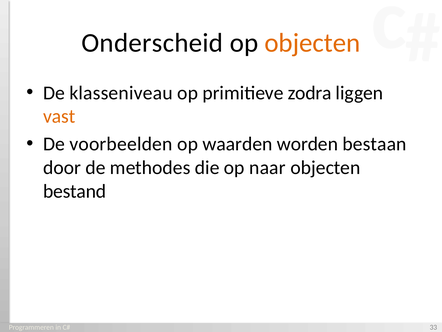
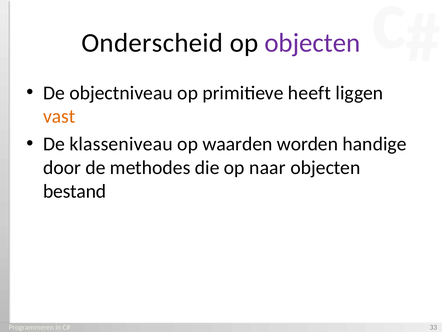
objecten colour: orange -> purple (312, 43)
klasseniveau: klasseniveau -> objectniveau (121, 93)
zodra: zodra -> heeft (309, 93)
voorbeelden: voorbeelden -> klasseniveau (121, 144)
bestaan: bestaan -> handige (375, 144)
